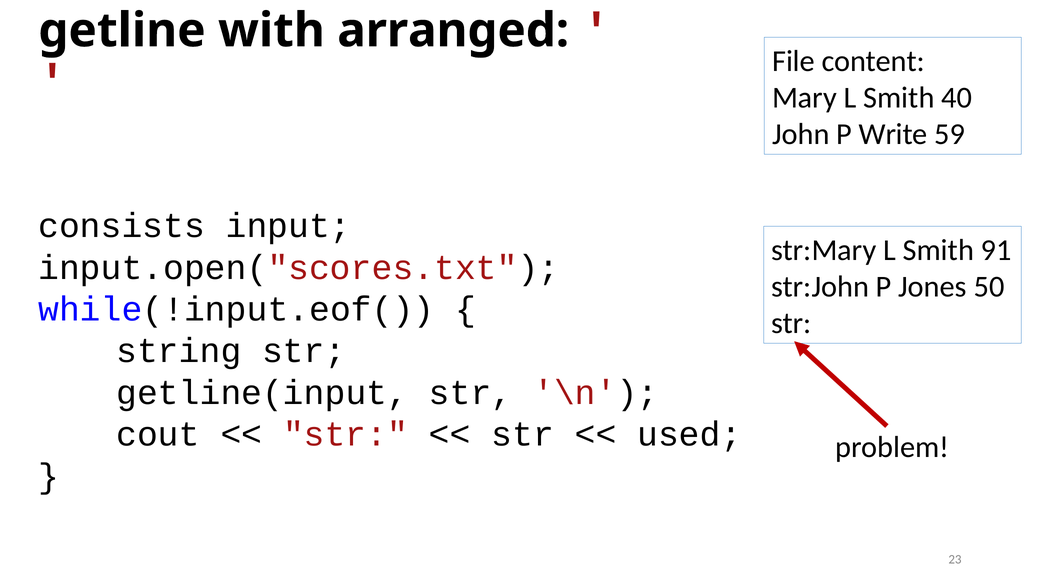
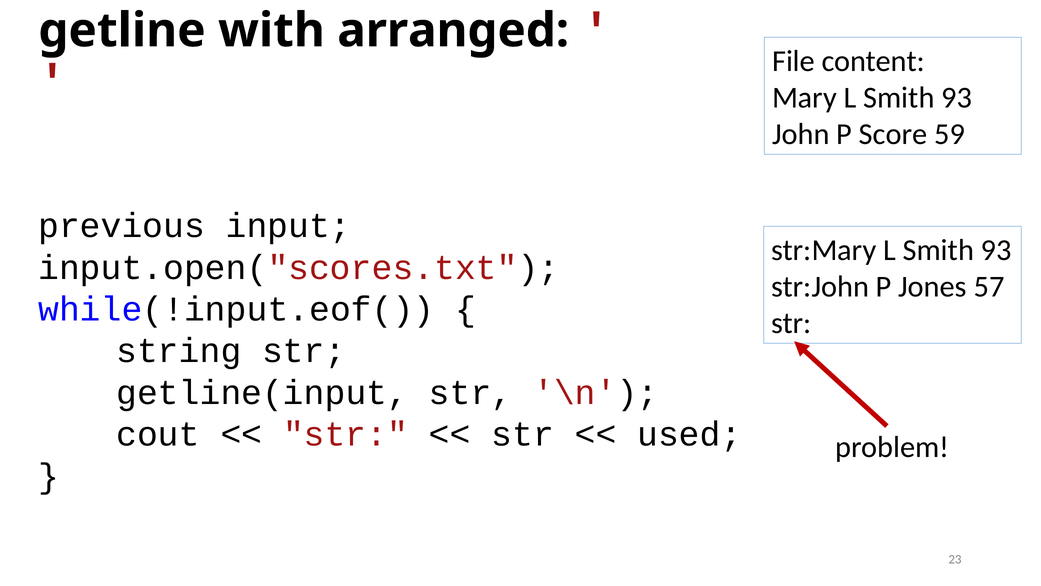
Mary L Smith 40: 40 -> 93 (957, 98)
Write: Write -> Score (893, 134)
consists: consists -> previous (122, 226)
str:Mary L Smith 91: 91 -> 93 (996, 250)
50: 50 -> 57 (989, 286)
